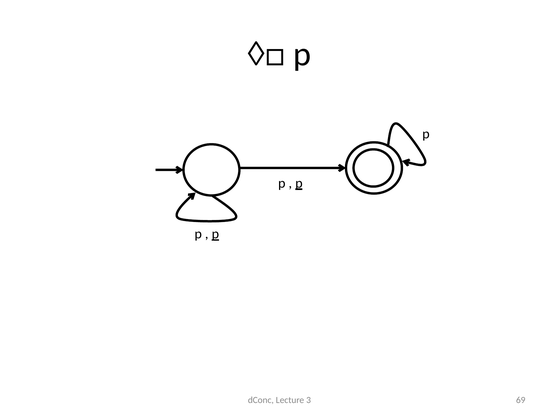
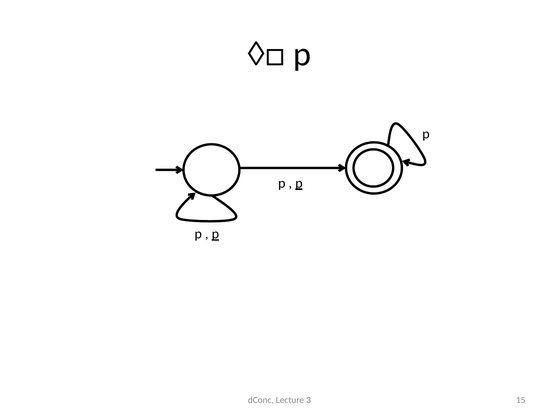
69: 69 -> 15 (521, 400)
